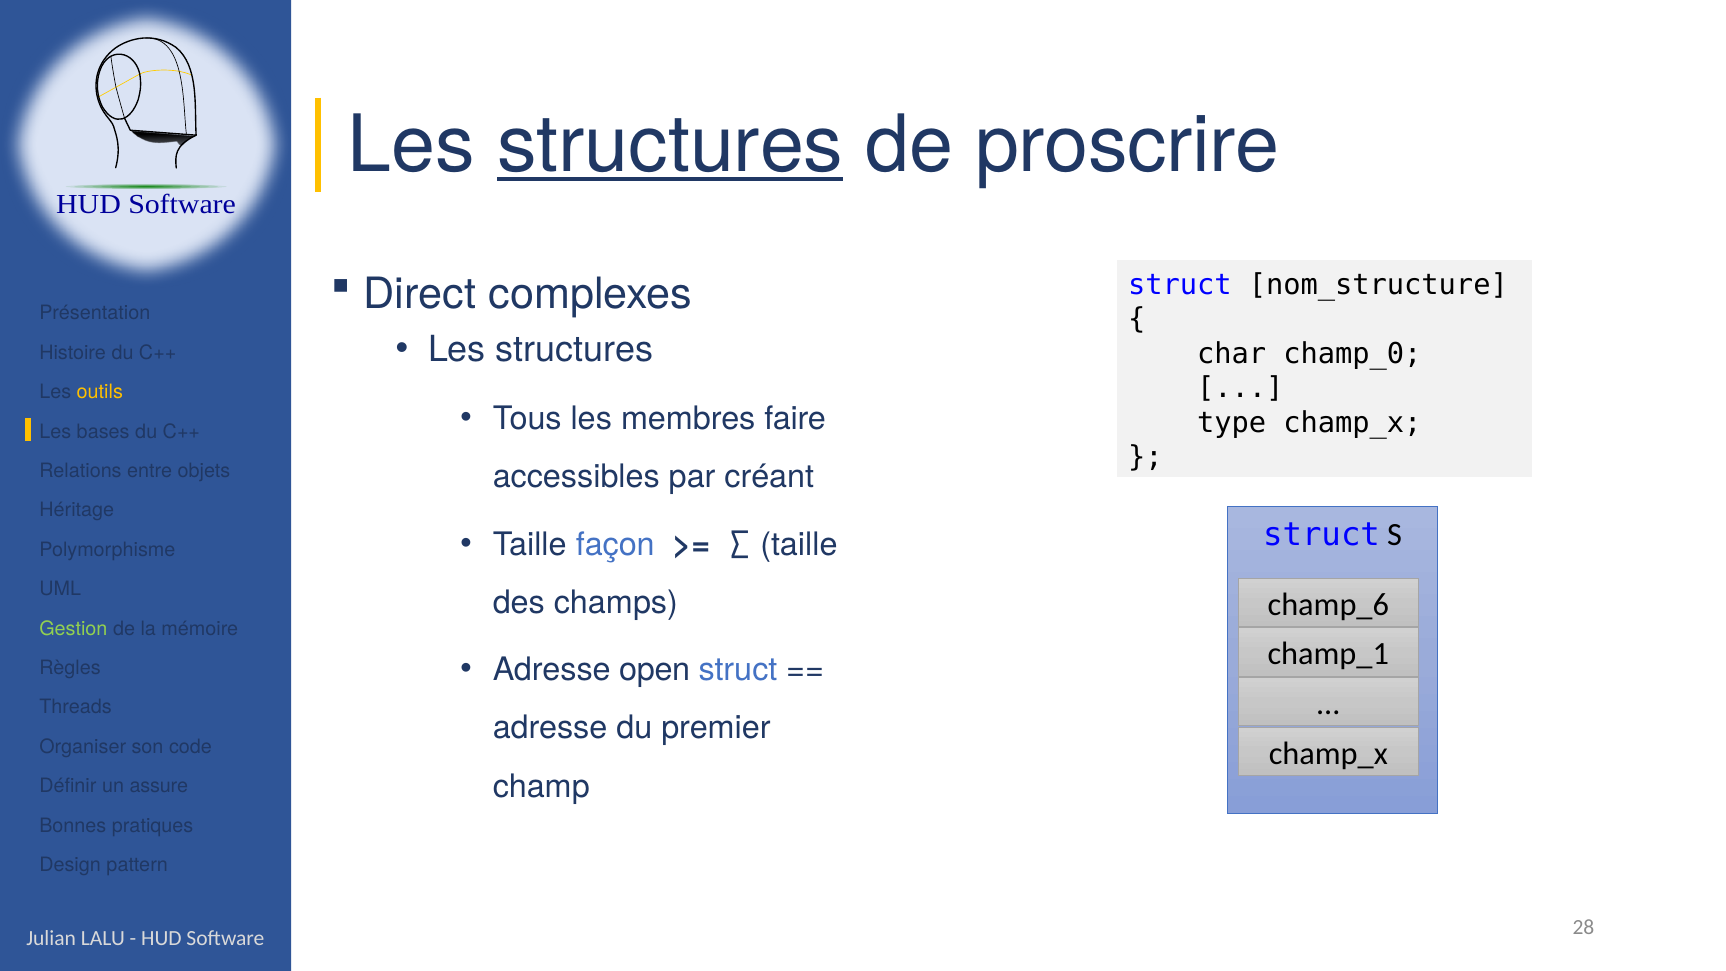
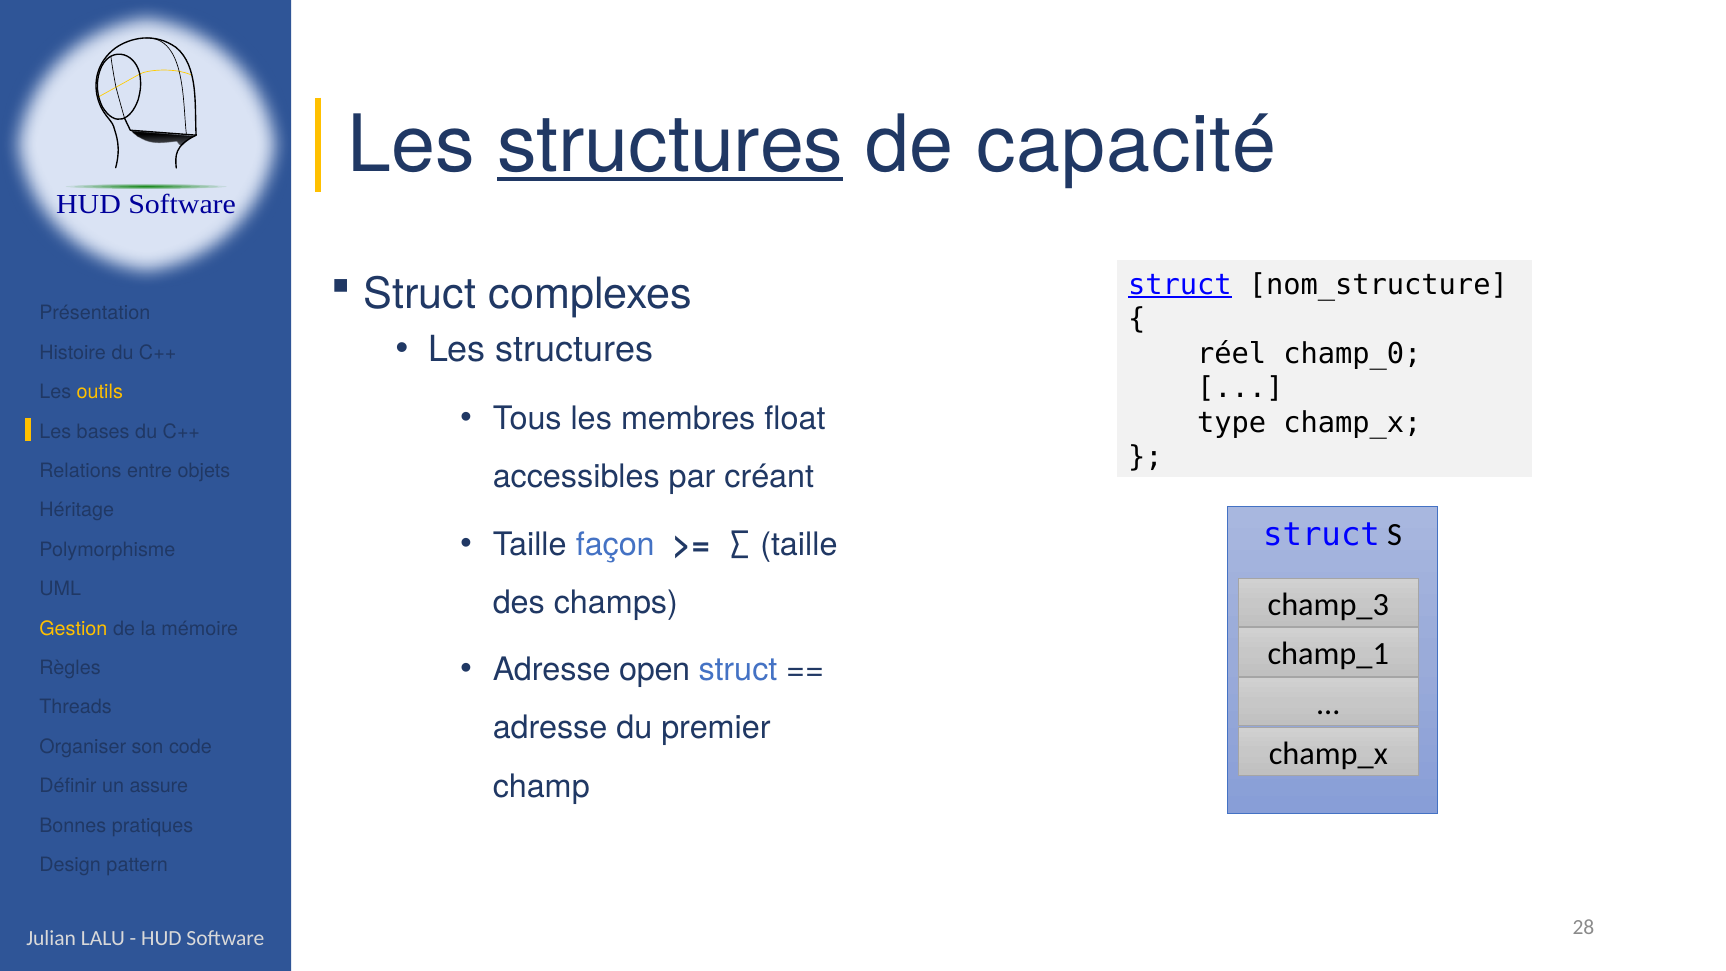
proscrire: proscrire -> capacité (1127, 145)
Direct: Direct -> Struct (420, 294)
struct underline: none -> present (1180, 284)
char: char -> réel (1232, 353)
faire: faire -> float (795, 419)
champ_6: champ_6 -> champ_3 (1328, 605)
Gestion colour: light green -> yellow (73, 628)
